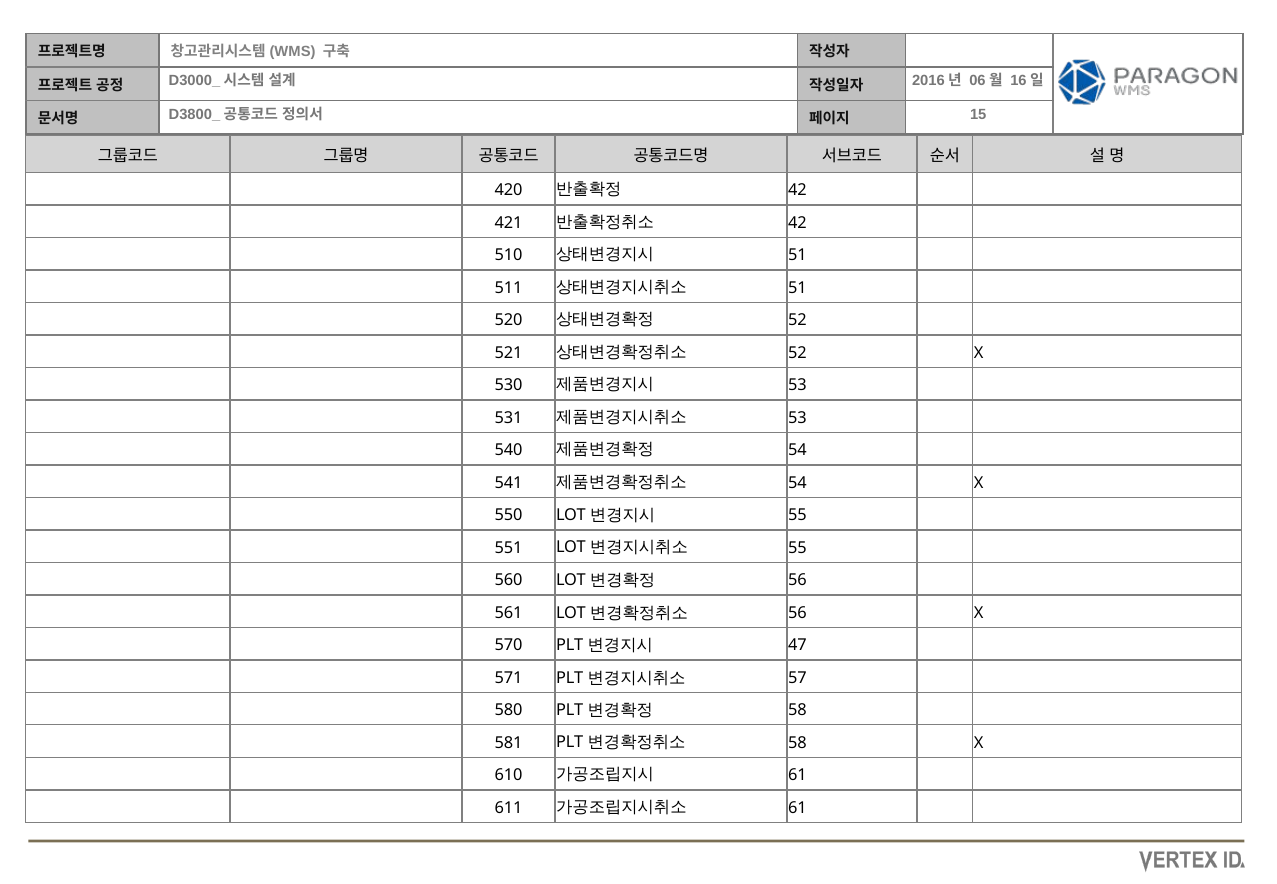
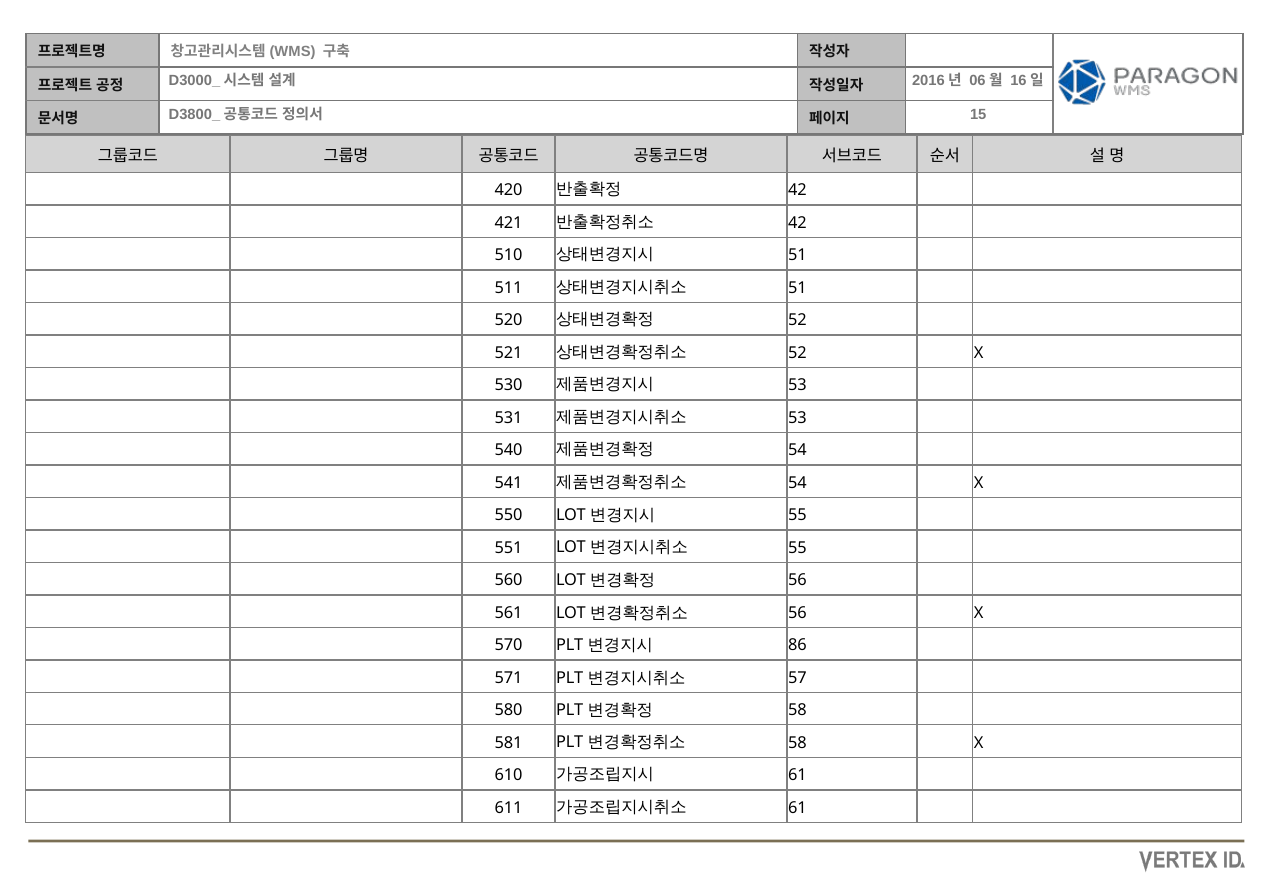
47: 47 -> 86 (797, 645)
